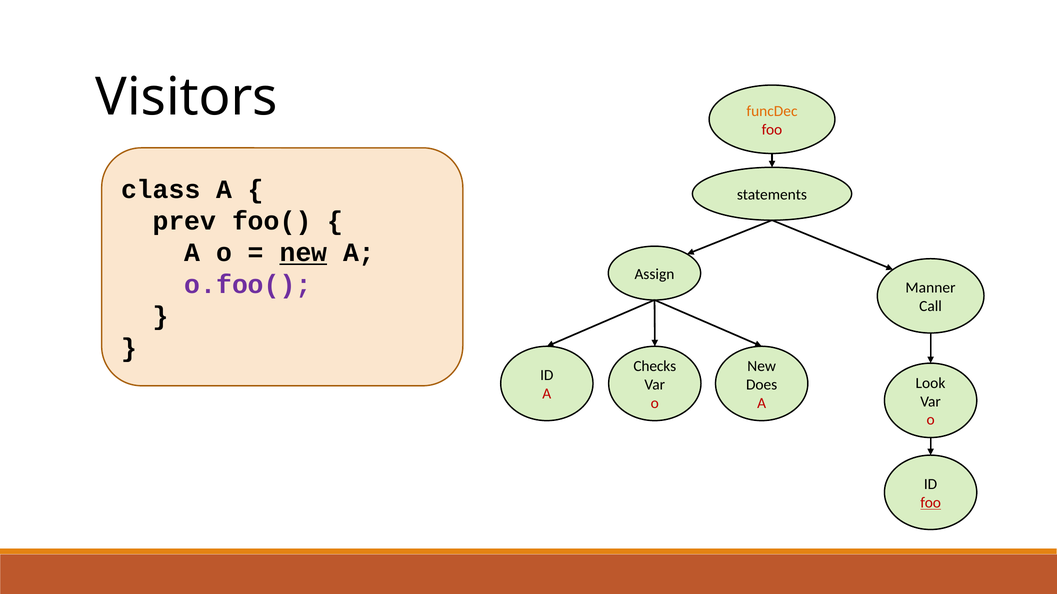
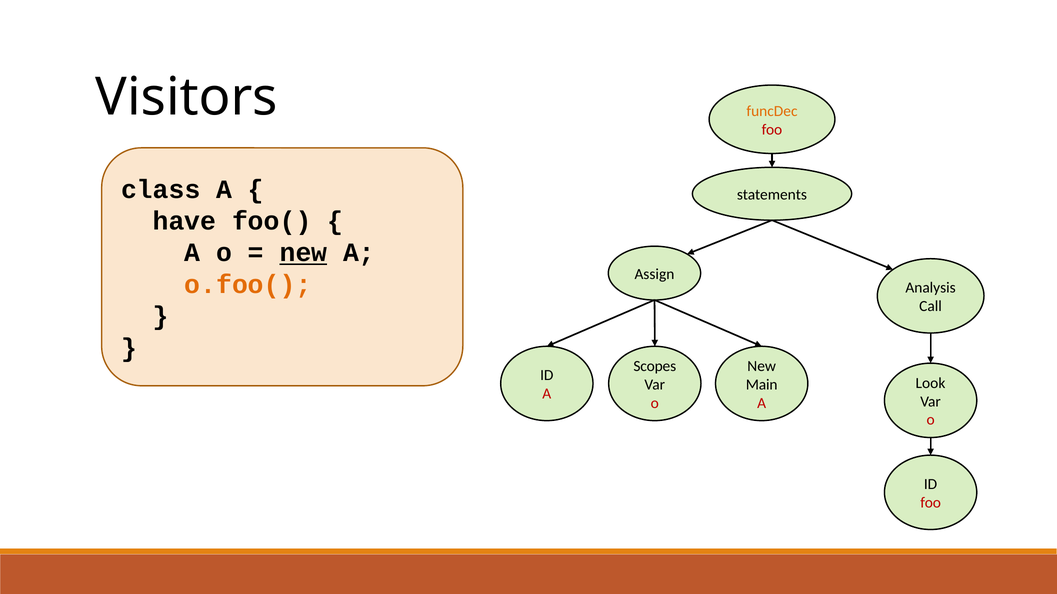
prev: prev -> have (184, 221)
o.foo( colour: purple -> orange (248, 285)
Manner: Manner -> Analysis (931, 288)
Checks: Checks -> Scopes (655, 366)
Does: Does -> Main (762, 385)
foo underline: present -> none (931, 503)
